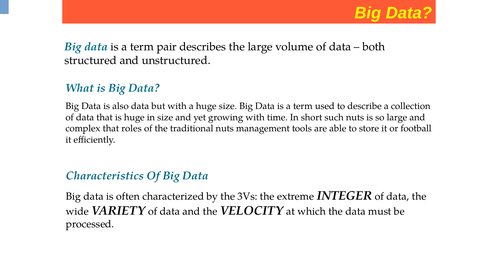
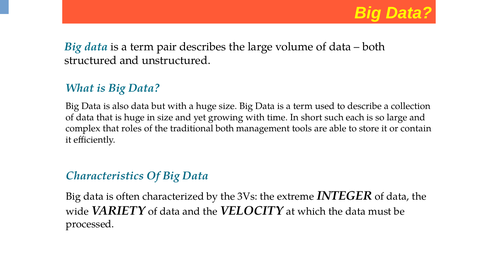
such nuts: nuts -> each (355, 117)
traditional nuts: nuts -> both (225, 129)
football: football -> contain (416, 129)
